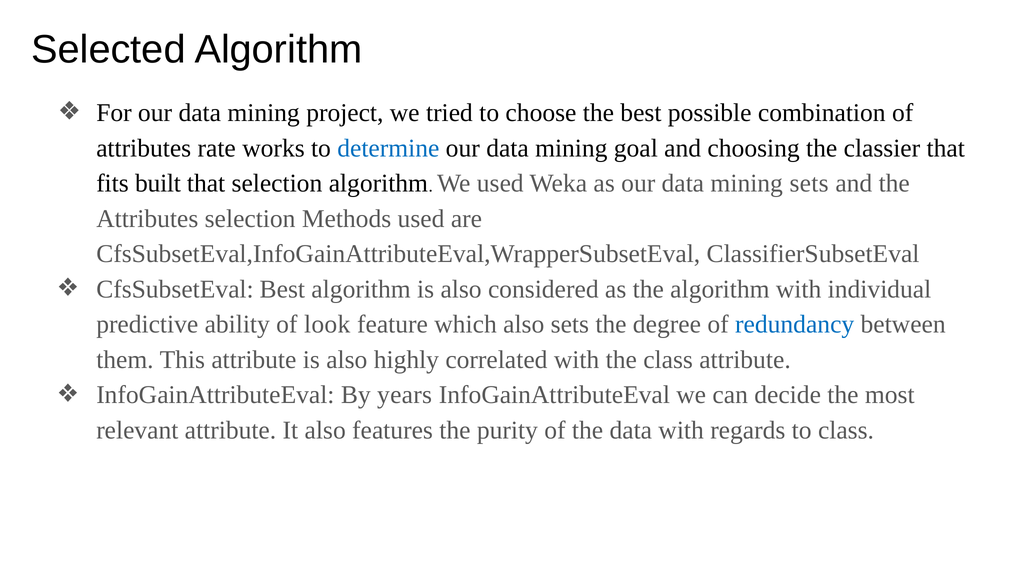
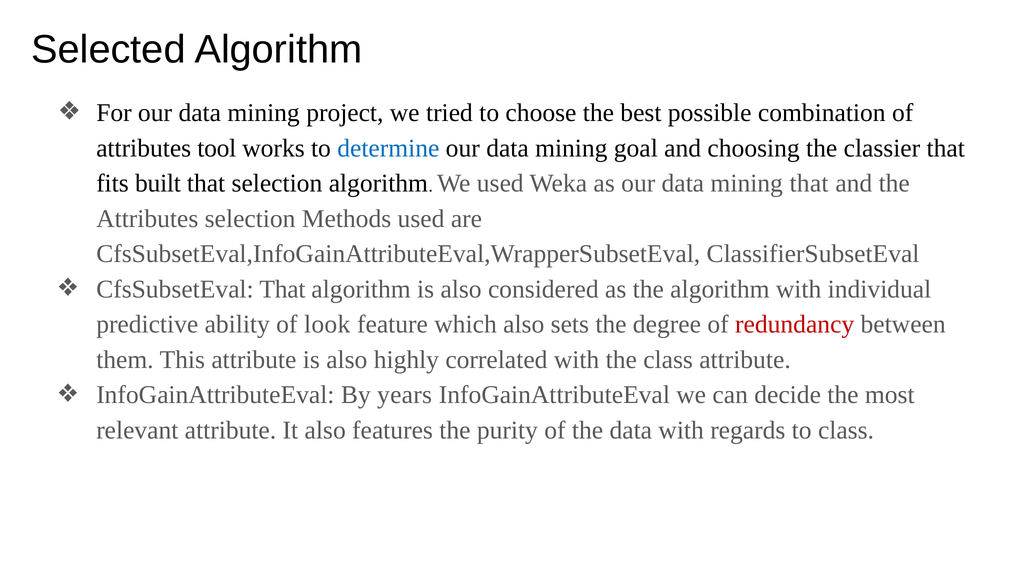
rate: rate -> tool (217, 148)
mining sets: sets -> that (809, 183)
CfsSubsetEval Best: Best -> That (282, 289)
redundancy colour: blue -> red (795, 325)
